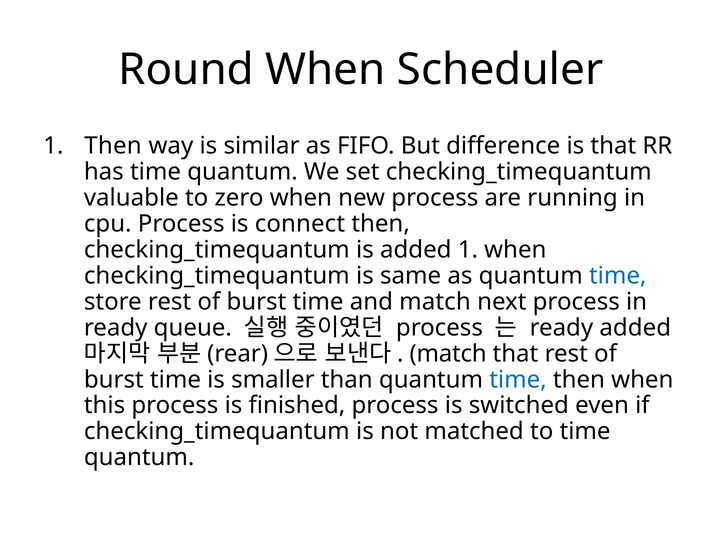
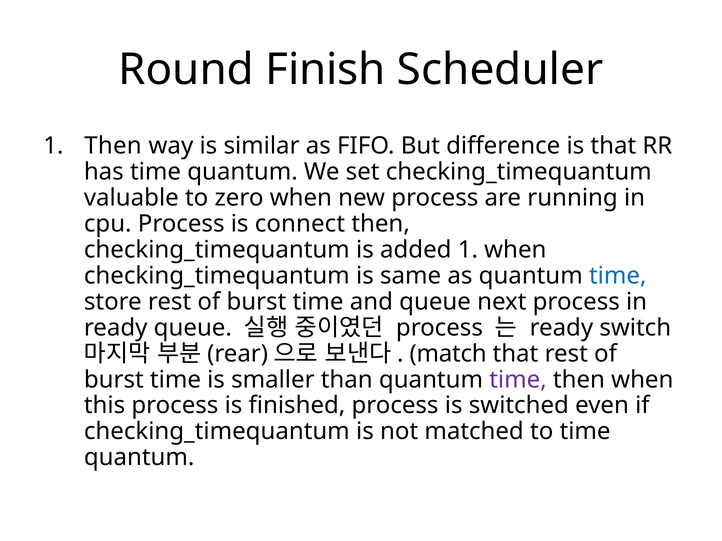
Round When: When -> Finish (326, 70)
and match: match -> queue (435, 302)
ready added: added -> switch (635, 328)
time colour: blue -> purple (518, 380)
